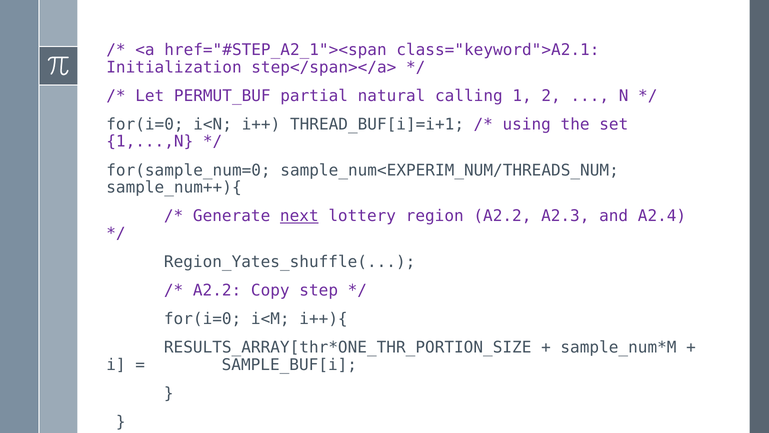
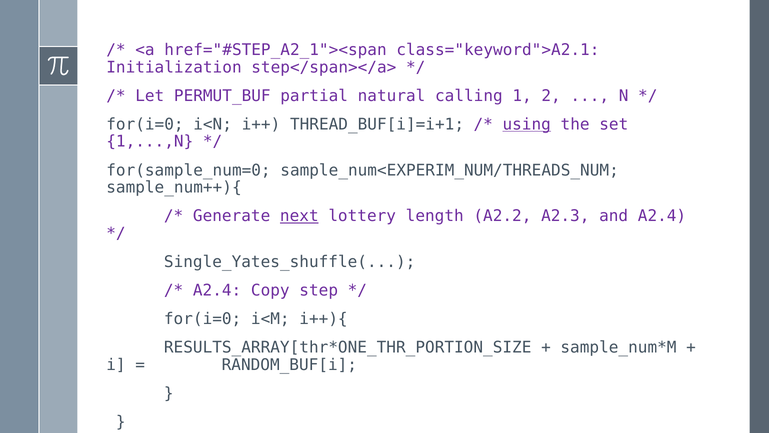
using underline: none -> present (527, 124)
region: region -> length (435, 216)
Region_Yates_shuffle(: Region_Yates_shuffle( -> Single_Yates_shuffle( (290, 262)
A2.2: A2.2 -> A2.4 (217, 290)
SAMPLE_BUF[i: SAMPLE_BUF[i -> RANDOM_BUF[i (289, 365)
